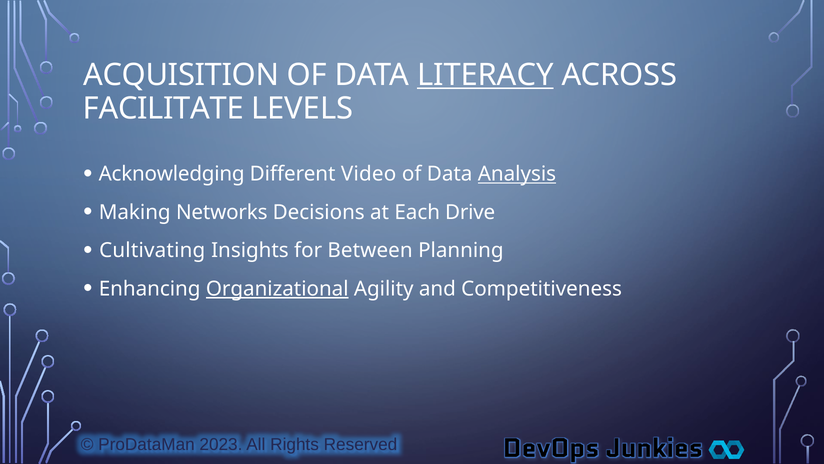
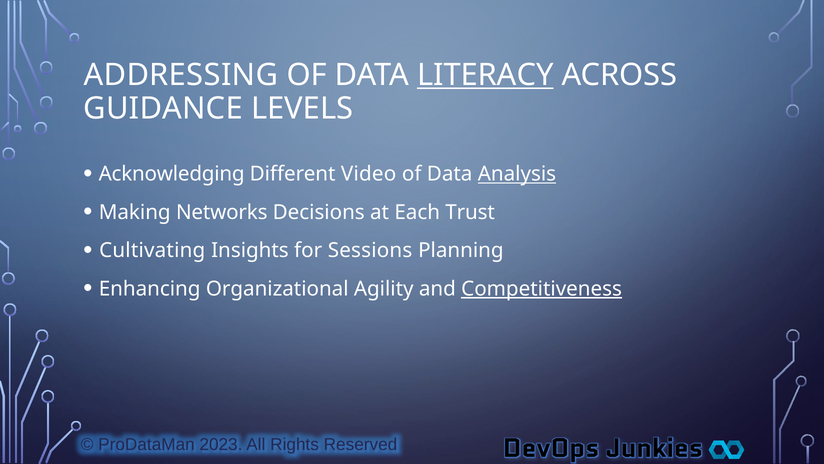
ACQUISITION: ACQUISITION -> ADDRESSING (181, 75)
FACILITATE: FACILITATE -> GUIDANCE (163, 108)
Drive: Drive -> Trust (470, 212)
Between: Between -> Sessions (370, 250)
Organizational underline: present -> none (277, 289)
Competitiveness underline: none -> present (542, 289)
